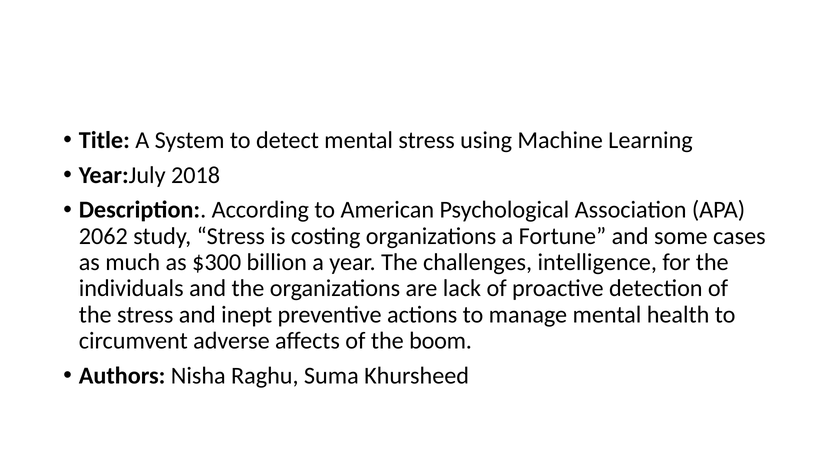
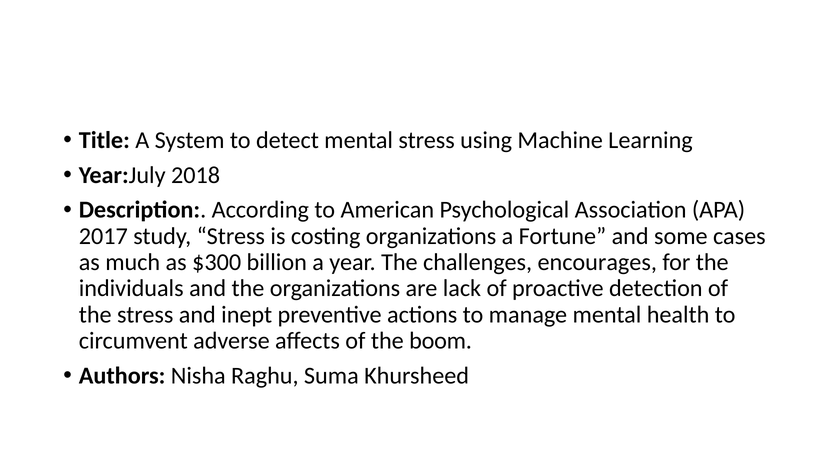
2062: 2062 -> 2017 (103, 236)
intelligence: intelligence -> encourages (597, 262)
